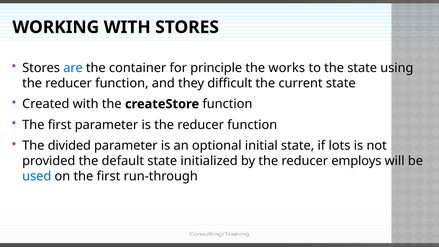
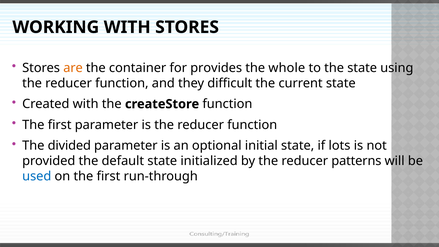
are colour: blue -> orange (73, 68)
principle: principle -> provides (216, 68)
works: works -> whole (287, 68)
employs: employs -> patterns (356, 161)
